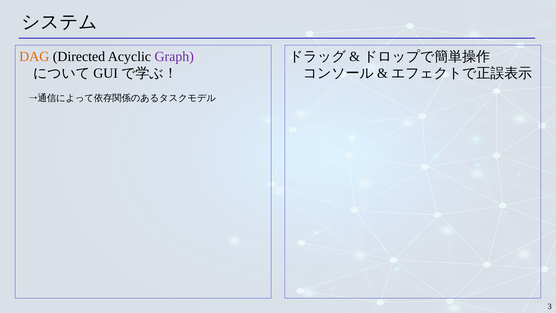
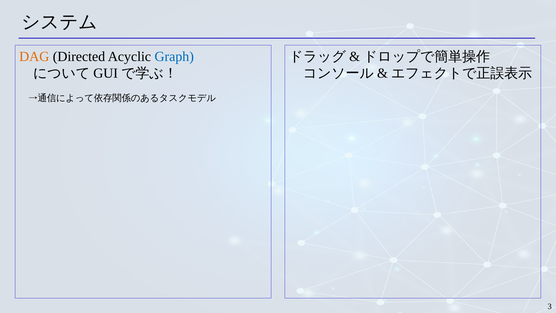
Graph colour: purple -> blue (174, 57)
